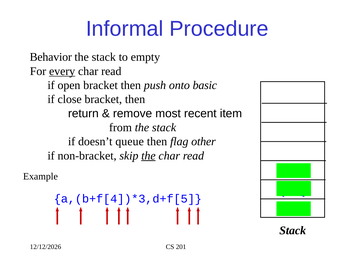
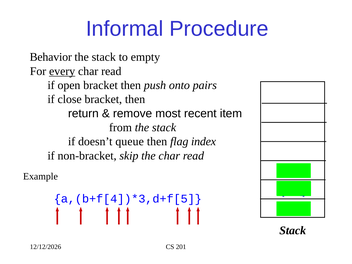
basic: basic -> pairs (205, 85)
other: other -> index (204, 142)
the underline: present -> none (148, 156)
